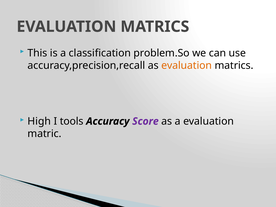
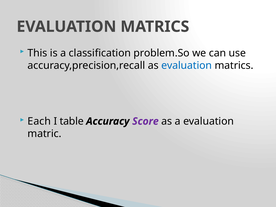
evaluation colour: orange -> blue (187, 65)
High: High -> Each (39, 121)
tools: tools -> table (72, 121)
